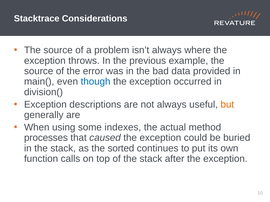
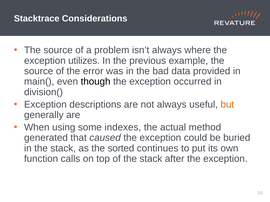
throws: throws -> utilizes (84, 61)
though colour: blue -> black (96, 82)
processes: processes -> generated (46, 138)
